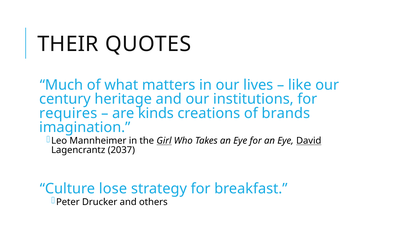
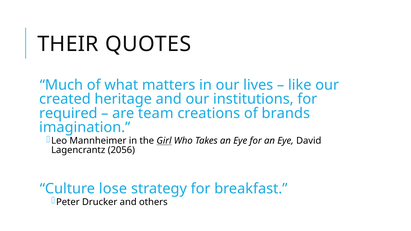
century: century -> created (65, 99)
requires: requires -> required (68, 113)
kinds: kinds -> team (156, 113)
David underline: present -> none (309, 141)
2037: 2037 -> 2056 (121, 150)
